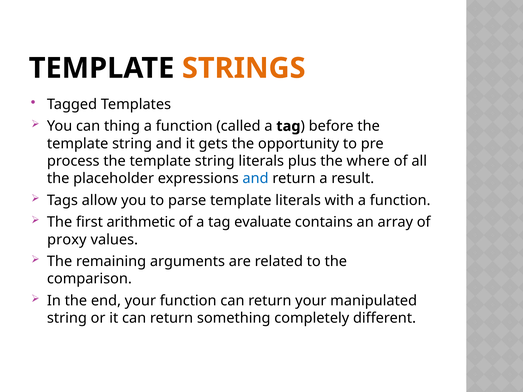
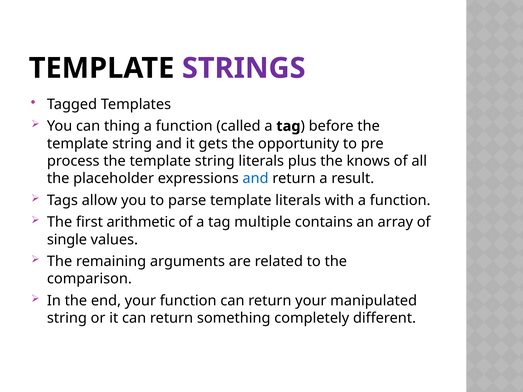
STRINGS colour: orange -> purple (244, 68)
where: where -> knows (368, 161)
evaluate: evaluate -> multiple (263, 222)
proxy: proxy -> single (67, 240)
